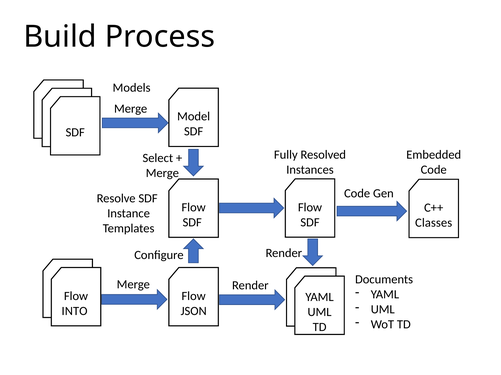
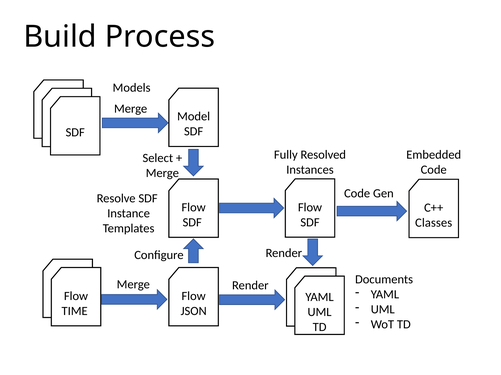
INTO: INTO -> TIME (75, 311)
